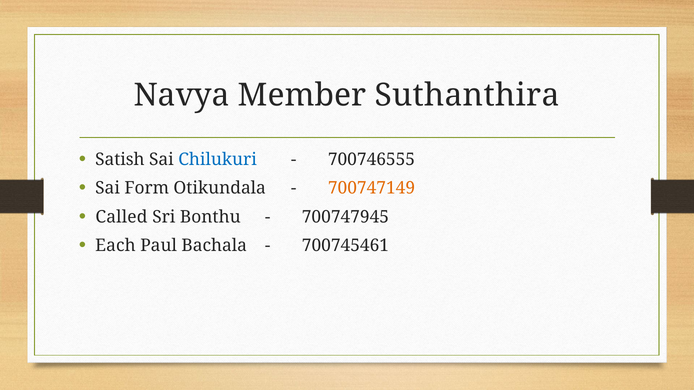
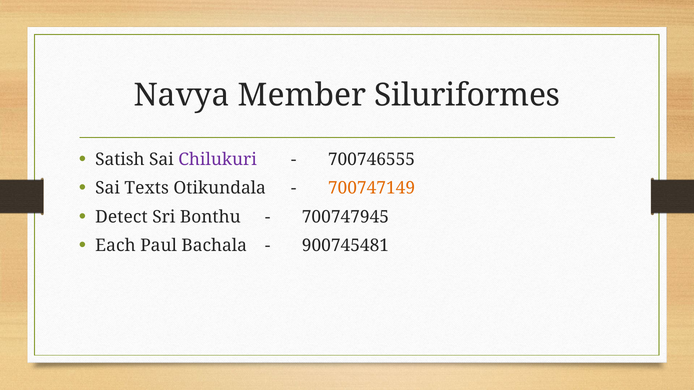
Suthanthira: Suthanthira -> Siluriformes (467, 95)
Chilukuri colour: blue -> purple (218, 160)
Form: Form -> Texts (147, 188)
Called: Called -> Detect (121, 217)
700745461: 700745461 -> 900745481 (345, 246)
